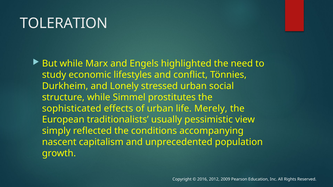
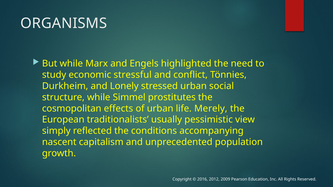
TOLERATION: TOLERATION -> ORGANISMS (64, 23)
lifestyles: lifestyles -> stressful (133, 75)
sophisticated: sophisticated -> cosmopolitan (72, 109)
